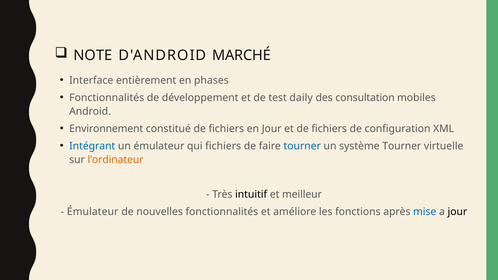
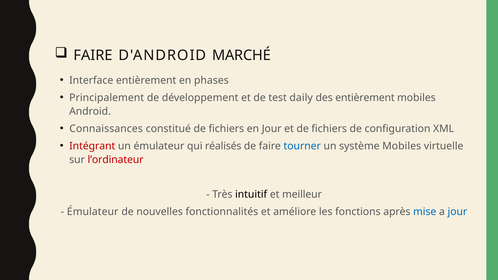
NOTE: NOTE -> FAIRE (93, 55)
Fonctionnalités: Fonctionnalités -> Principalement (107, 98)
des consultation: consultation -> entièrement (365, 98)
Environnement: Environnement -> Connaissances (106, 129)
Intégrant colour: blue -> red (92, 146)
qui fichiers: fichiers -> réalisés (223, 146)
système Tourner: Tourner -> Mobiles (402, 146)
l’ordinateur colour: orange -> red (116, 160)
jour colour: black -> blue (457, 212)
